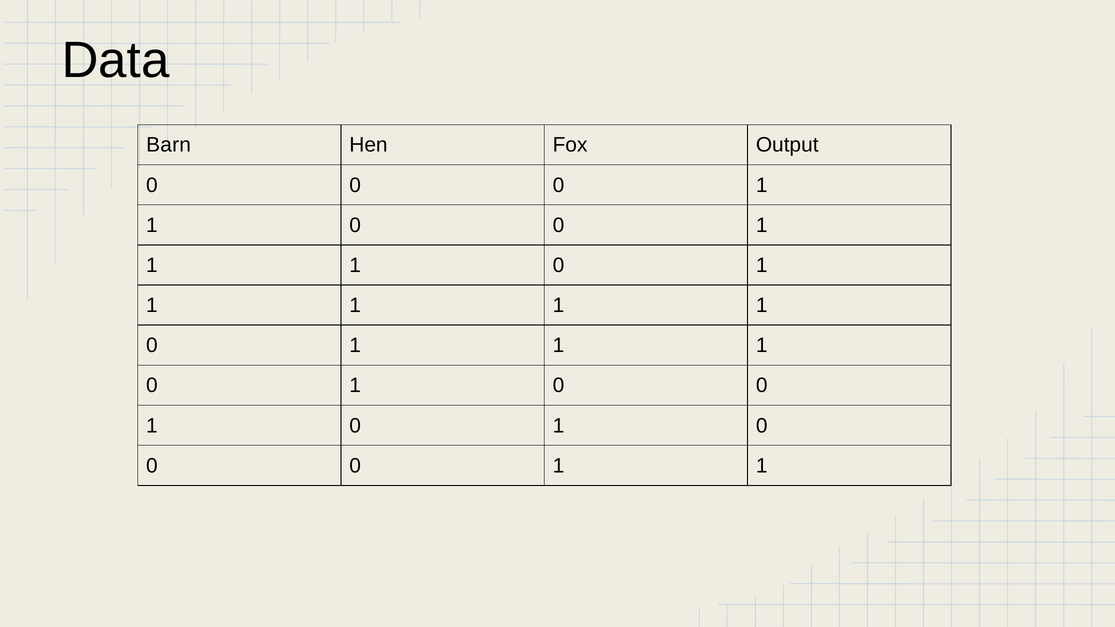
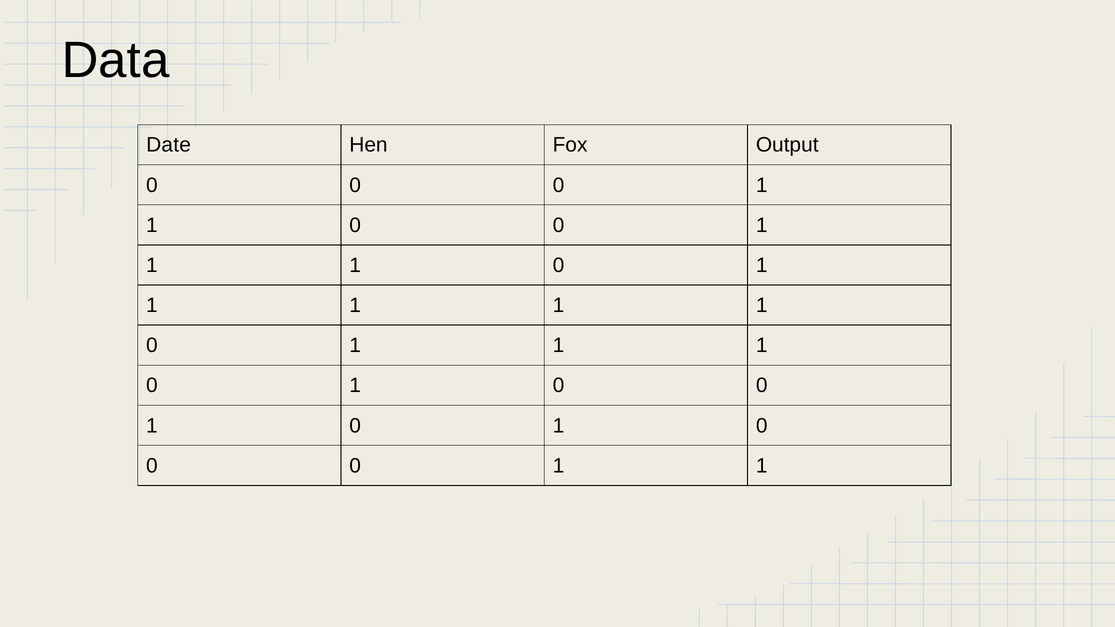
Barn: Barn -> Date (169, 145)
